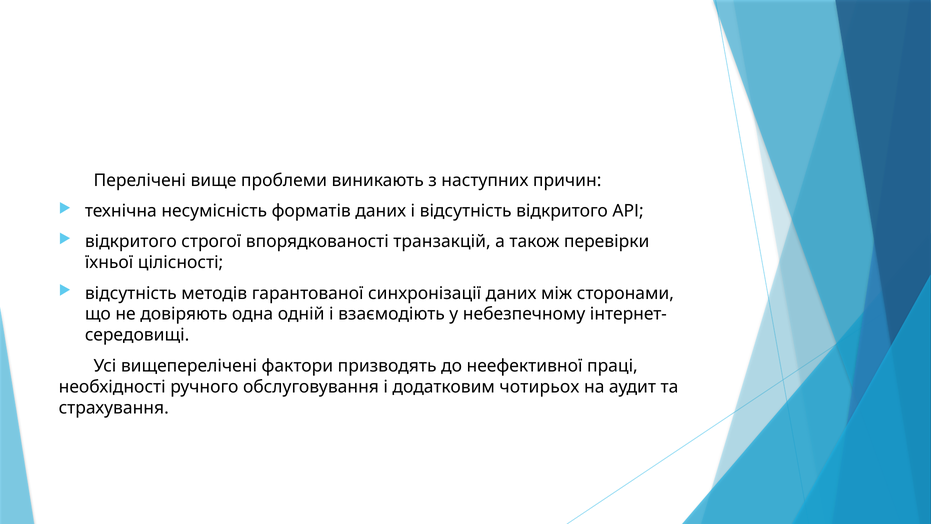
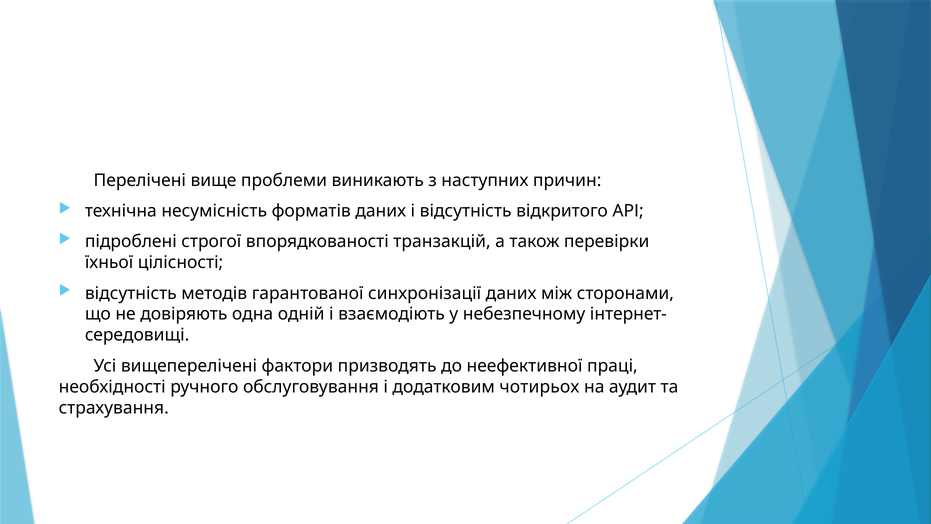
відкритого: відкритого -> підроблені (131, 241)
